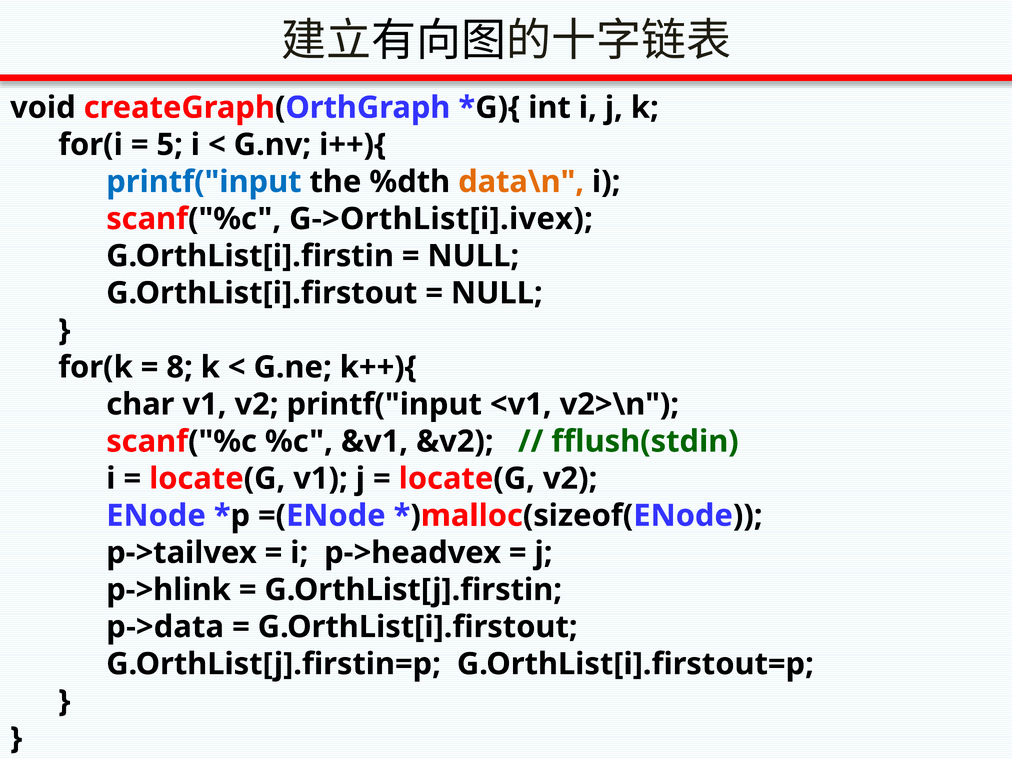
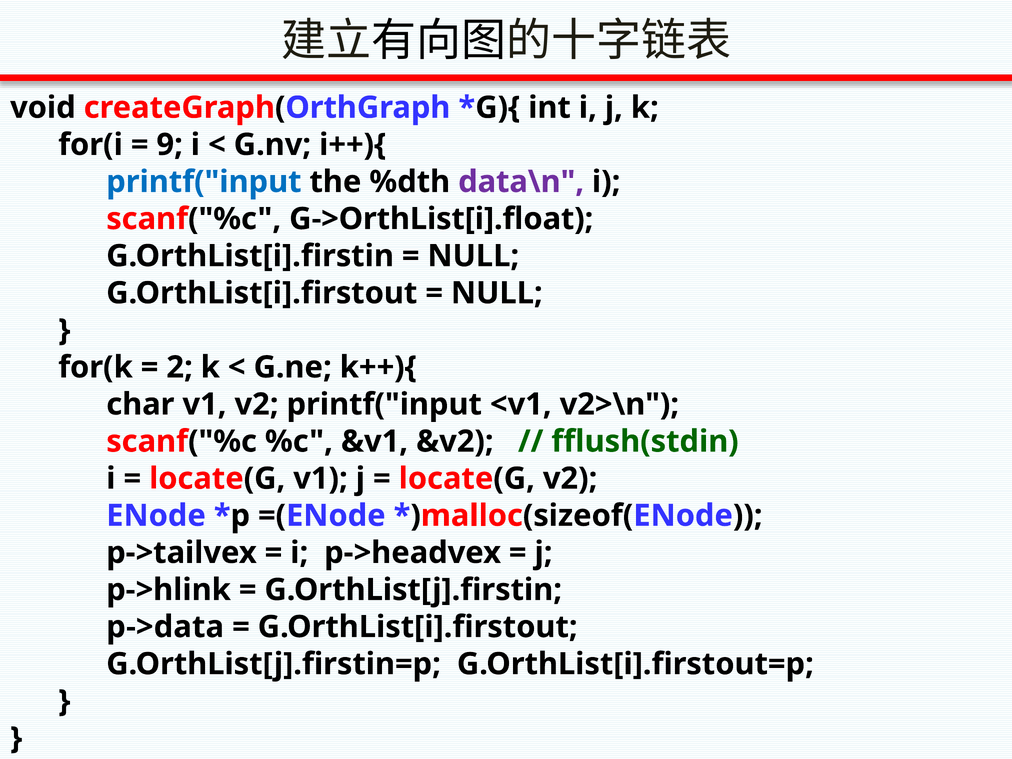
5: 5 -> 9 (170, 145)
data\n colour: orange -> purple (521, 182)
G->OrthList[i].ivex: G->OrthList[i].ivex -> G->OrthList[i].float (441, 219)
8: 8 -> 2 (180, 367)
